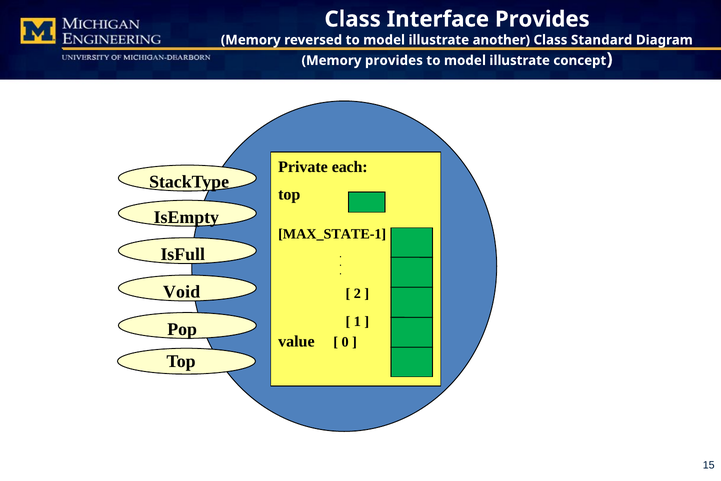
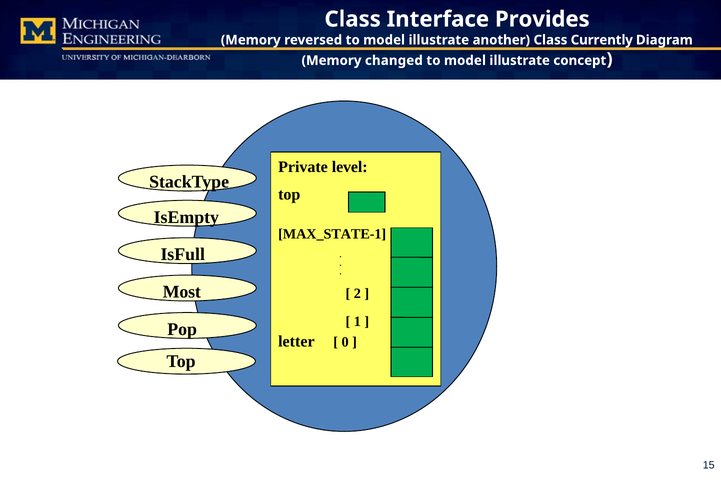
Standard: Standard -> Currently (602, 40)
Memory provides: provides -> changed (394, 60)
each: each -> level (350, 167)
Void: Void -> Most (182, 292)
value: value -> letter (296, 341)
